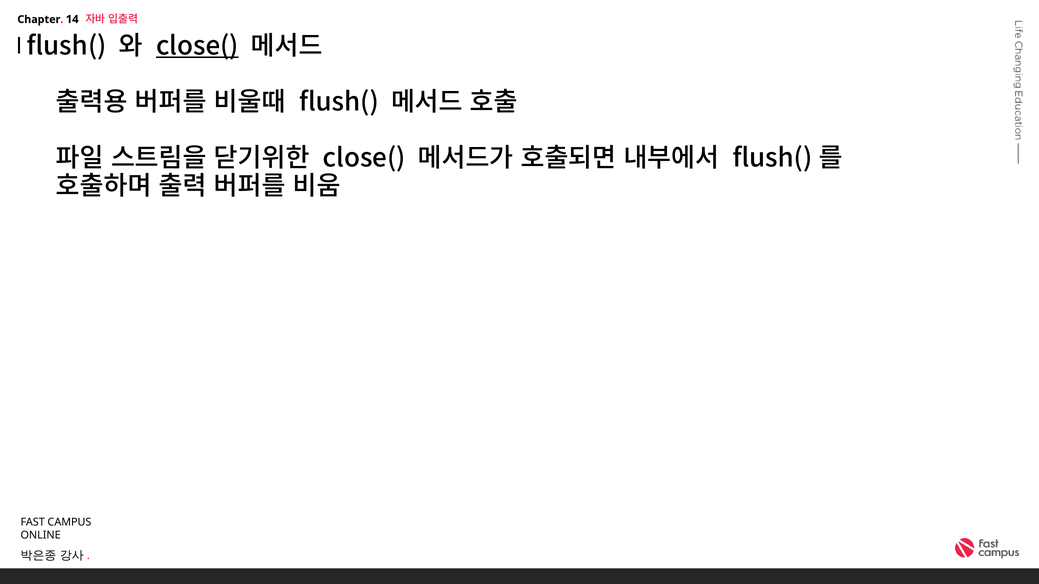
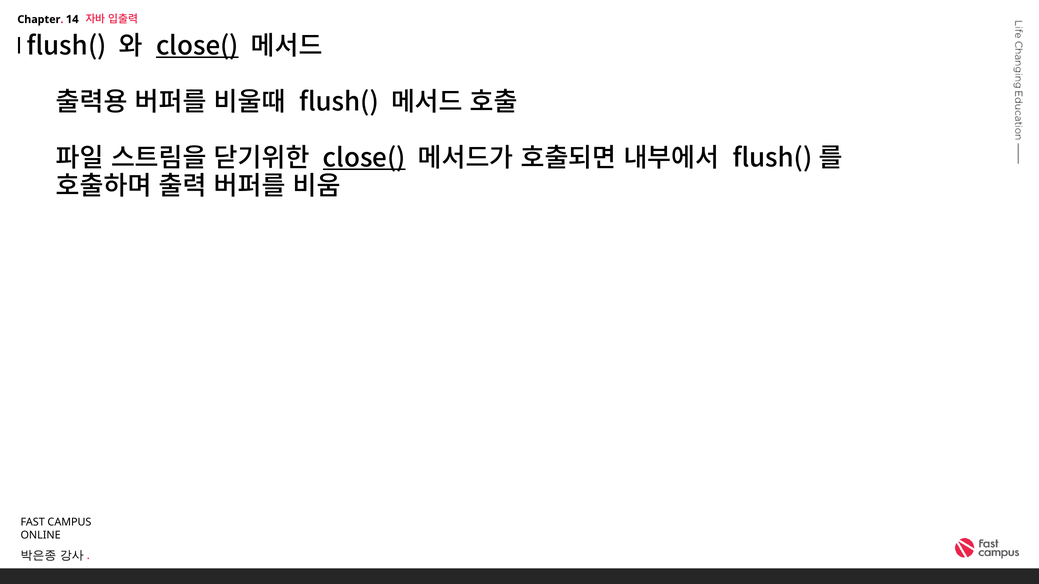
close( underline: none -> present (364, 158)
